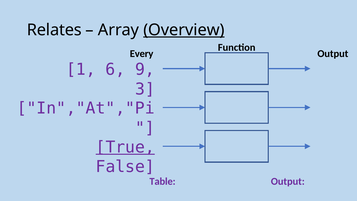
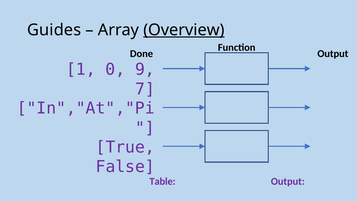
Relates: Relates -> Guides (54, 30)
Every: Every -> Done (142, 54)
6: 6 -> 0 (115, 69)
3: 3 -> 7 (145, 89)
True underline: present -> none (125, 147)
